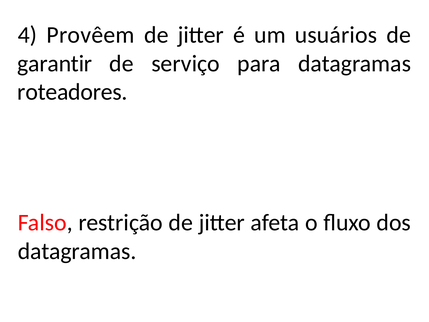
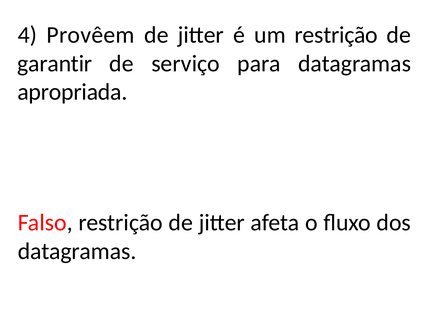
um usuários: usuários -> restrição (336, 35)
roteadores: roteadores -> apropriada (72, 92)
